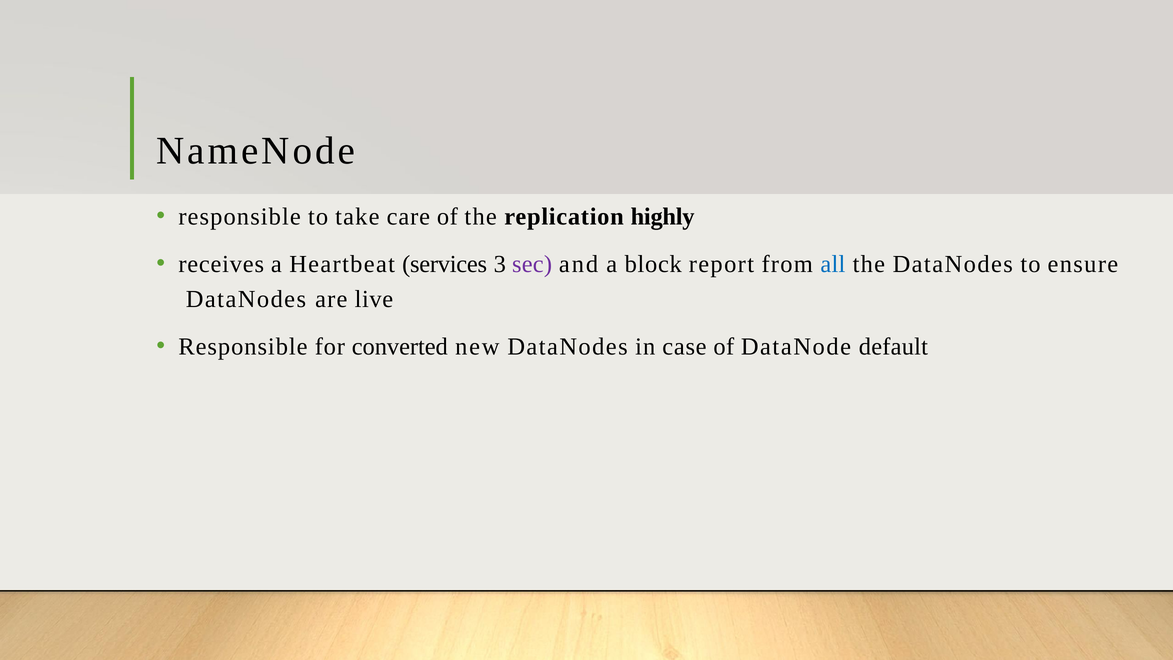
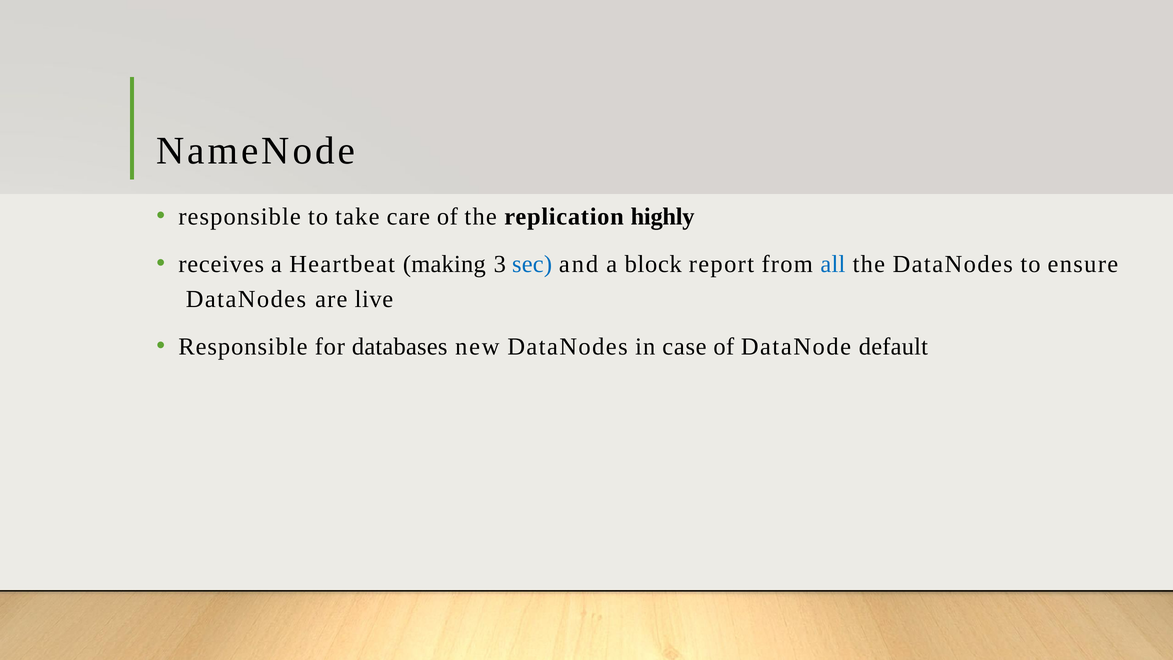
services: services -> making (444, 264)
sec colour: purple -> blue (532, 264)
converted: converted -> databases (400, 347)
